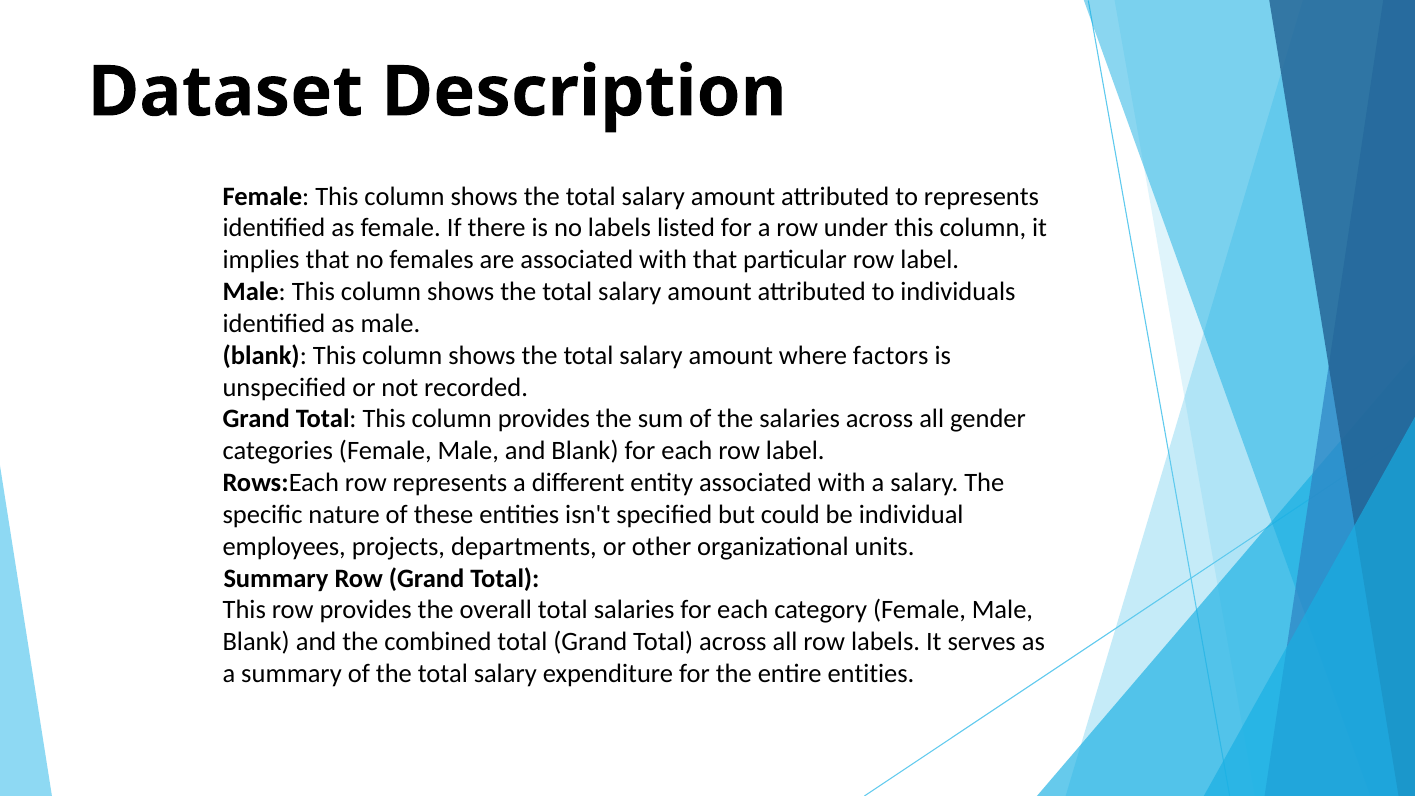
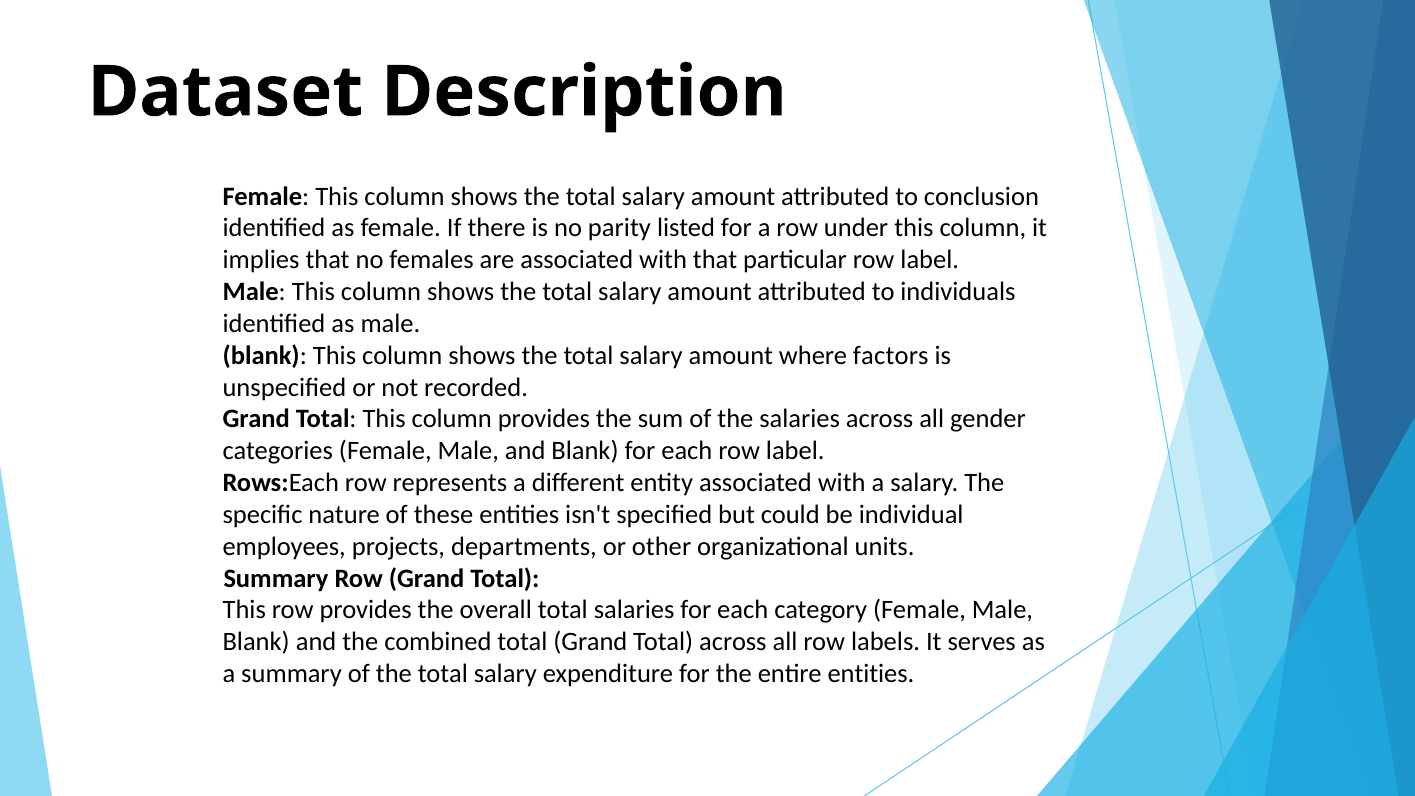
to represents: represents -> conclusion (981, 196)
no labels: labels -> parity (619, 228)
